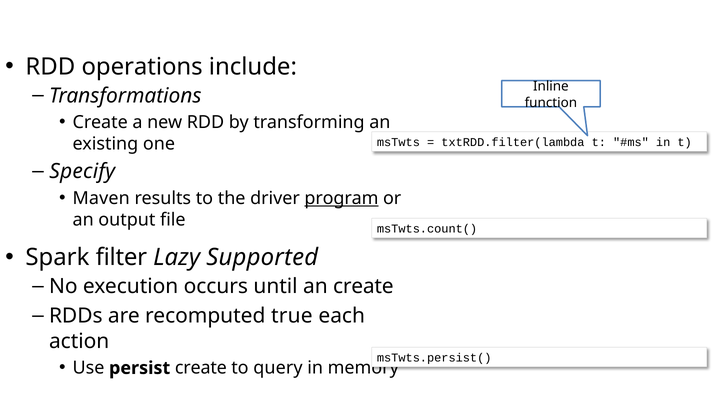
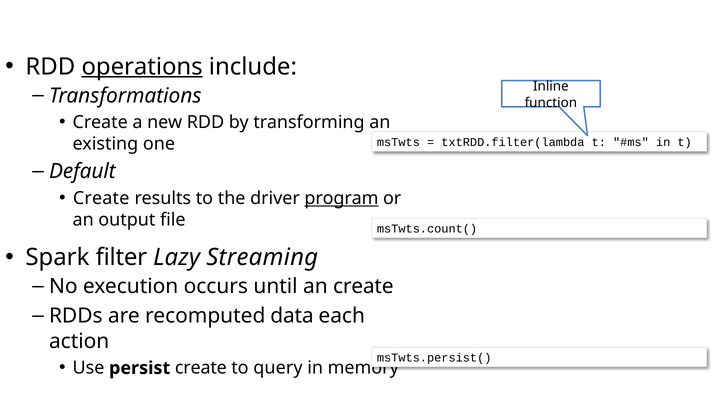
operations underline: none -> present (142, 67)
Specify: Specify -> Default (82, 171)
Maven: Maven -> Create (101, 198)
Supported: Supported -> Streaming (262, 257)
true: true -> data (292, 316)
